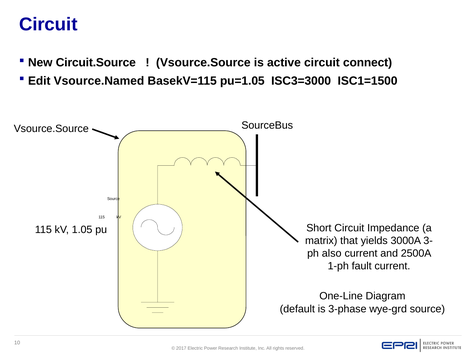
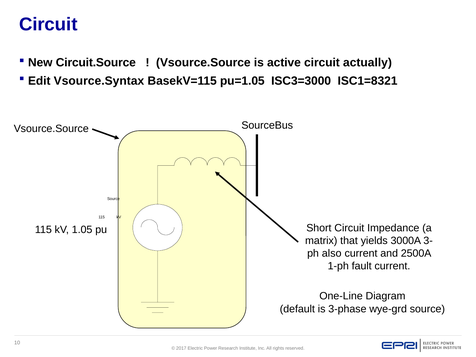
connect: connect -> actually (367, 63)
Vsource.Named: Vsource.Named -> Vsource.Syntax (99, 81)
ISC1=1500: ISC1=1500 -> ISC1=8321 (368, 81)
